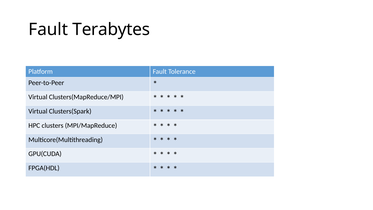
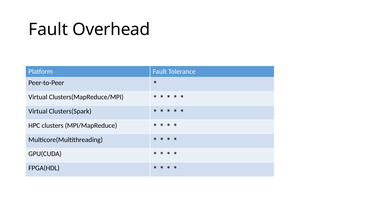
Terabytes: Terabytes -> Overhead (111, 29)
